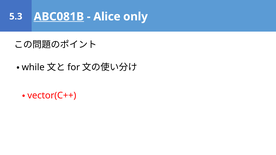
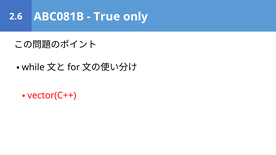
ABC081B underline: present -> none (59, 17)
Alice: Alice -> True (107, 17)
5.3: 5.3 -> 2.6 (16, 16)
